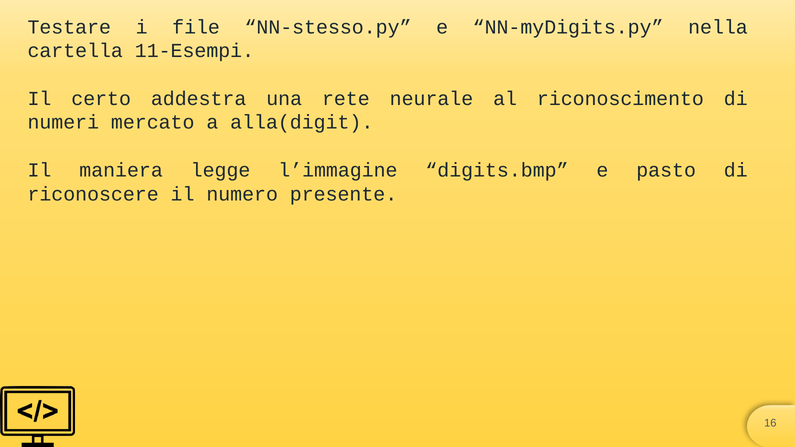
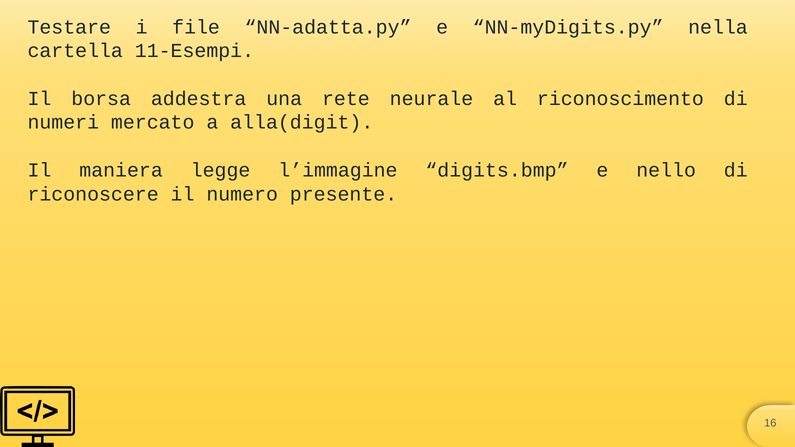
NN-stesso.py: NN-stesso.py -> NN-adatta.py (328, 27)
certo: certo -> borsa (101, 99)
pasto: pasto -> nello (666, 170)
